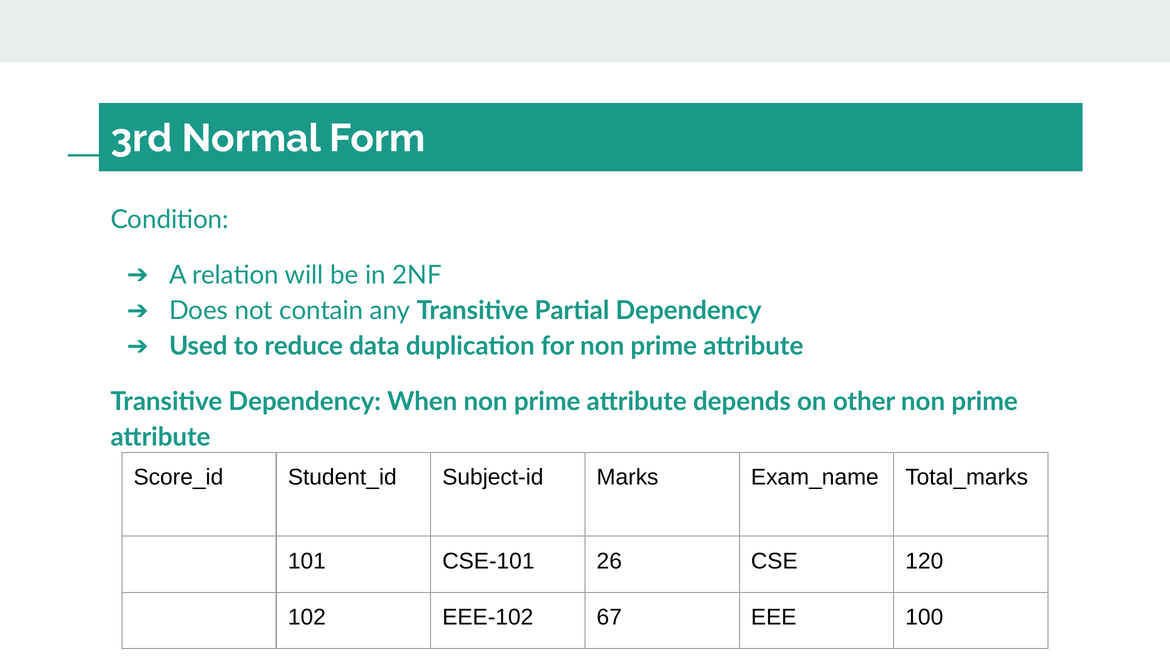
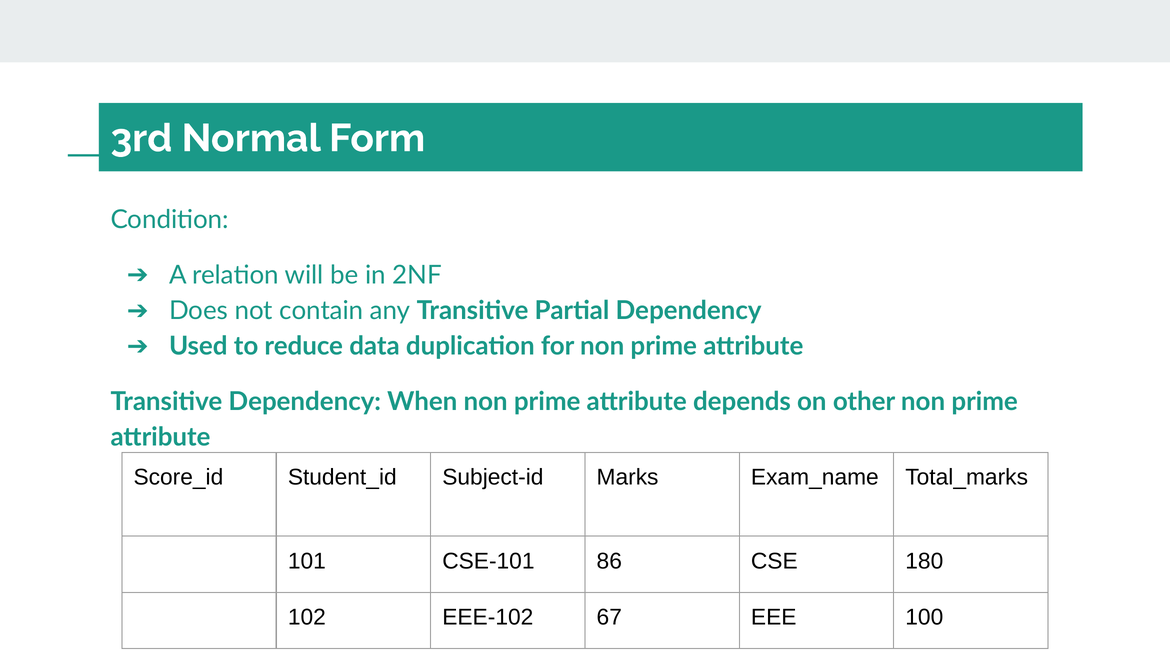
26: 26 -> 86 (609, 561)
120: 120 -> 180 (924, 561)
